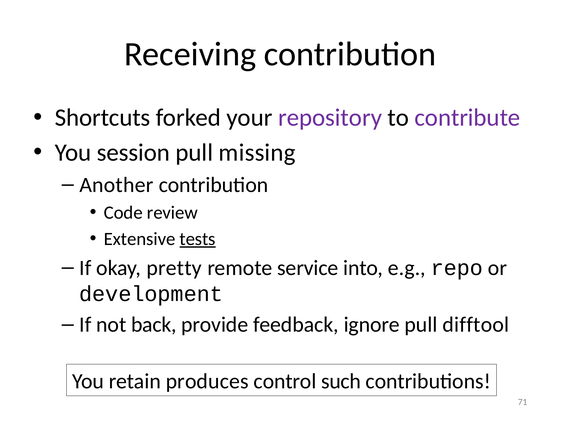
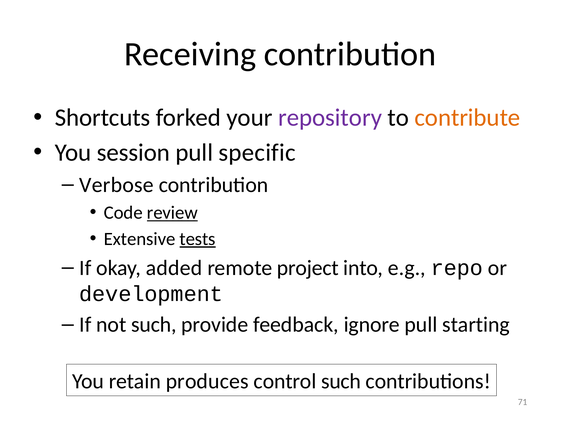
contribute colour: purple -> orange (467, 118)
missing: missing -> specific (257, 153)
Another: Another -> Verbose (116, 185)
review underline: none -> present (172, 213)
pretty: pretty -> added (174, 268)
service: service -> project (308, 268)
not back: back -> such (154, 324)
difftool: difftool -> starting (476, 324)
